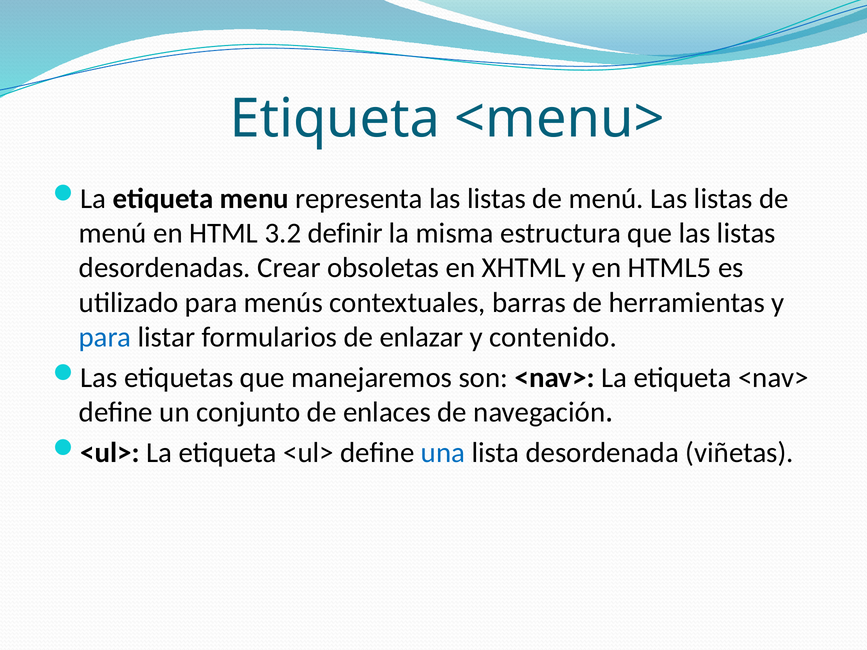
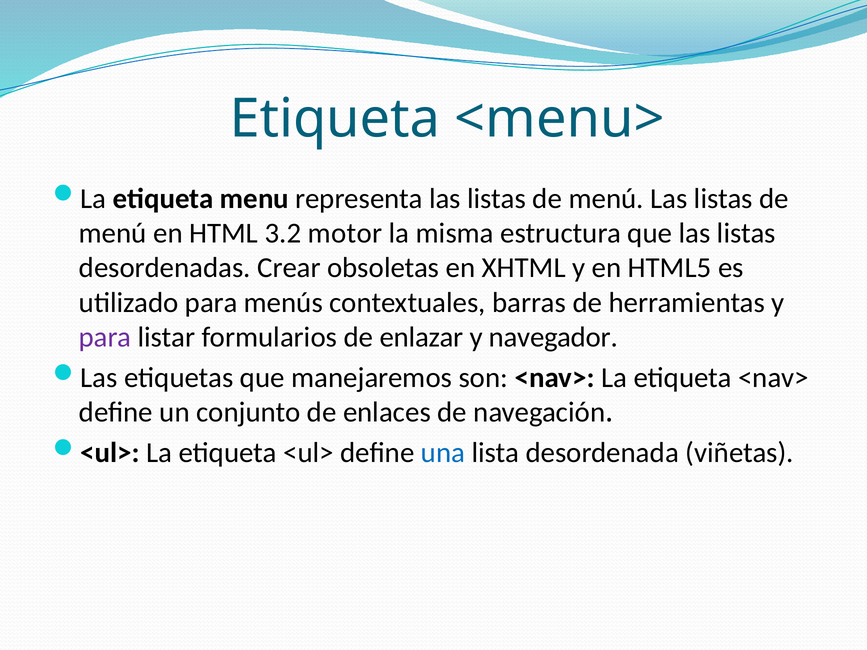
definir: definir -> motor (345, 233)
para colour: blue -> purple (105, 337)
contenido: contenido -> navegador (553, 337)
